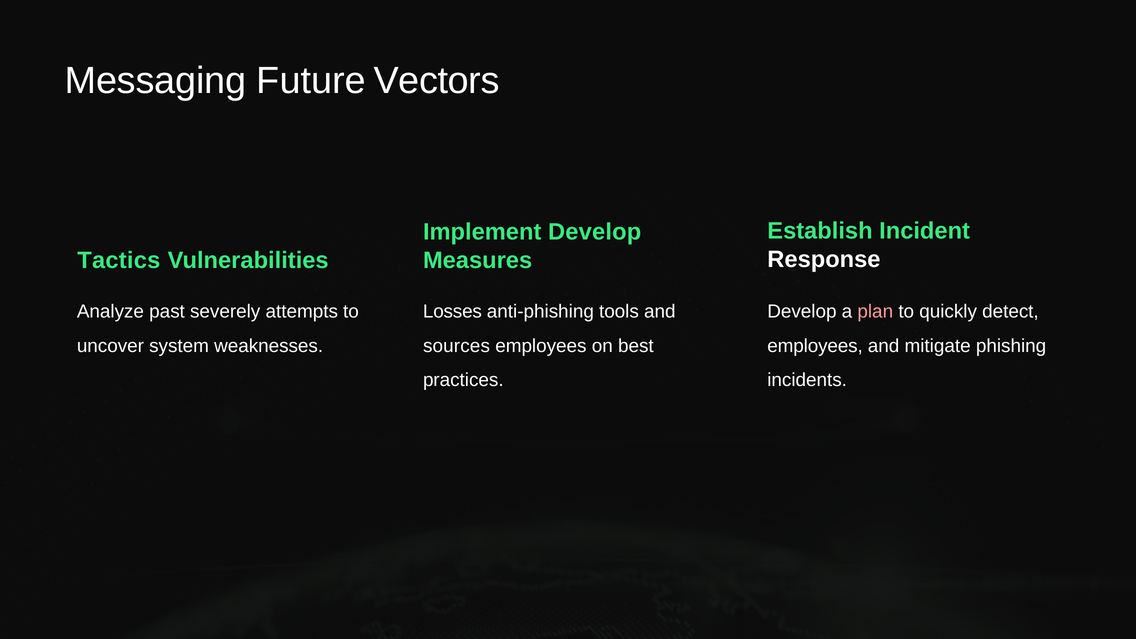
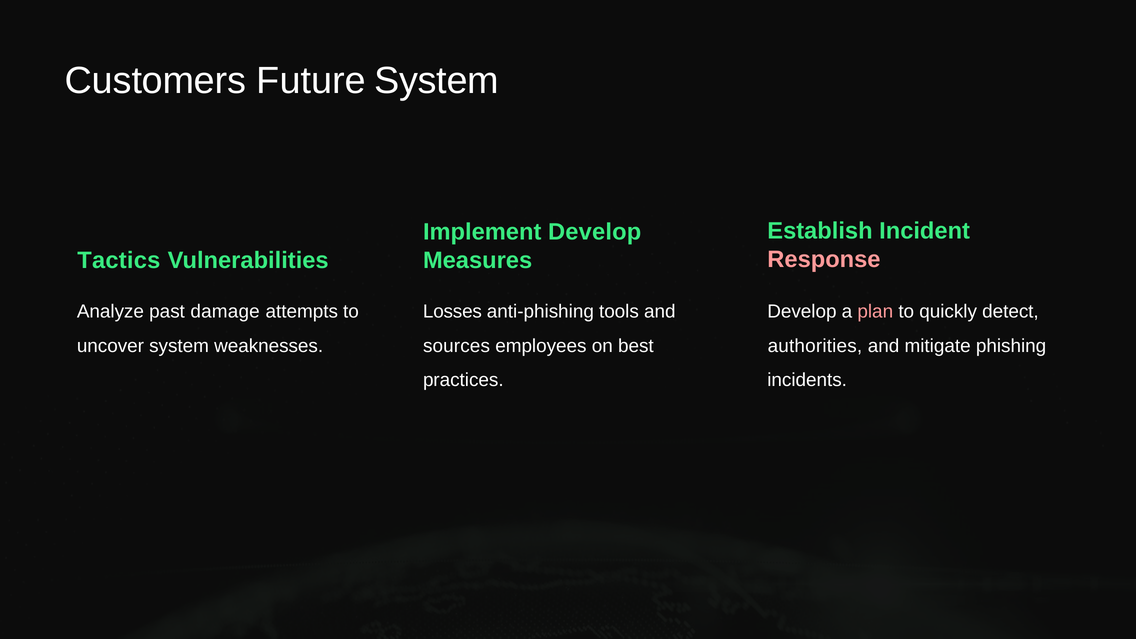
Messaging: Messaging -> Customers (155, 81)
Future Vectors: Vectors -> System (437, 81)
Response colour: white -> pink (824, 259)
severely: severely -> damage (225, 312)
employees: employees -> authorities (815, 346)
